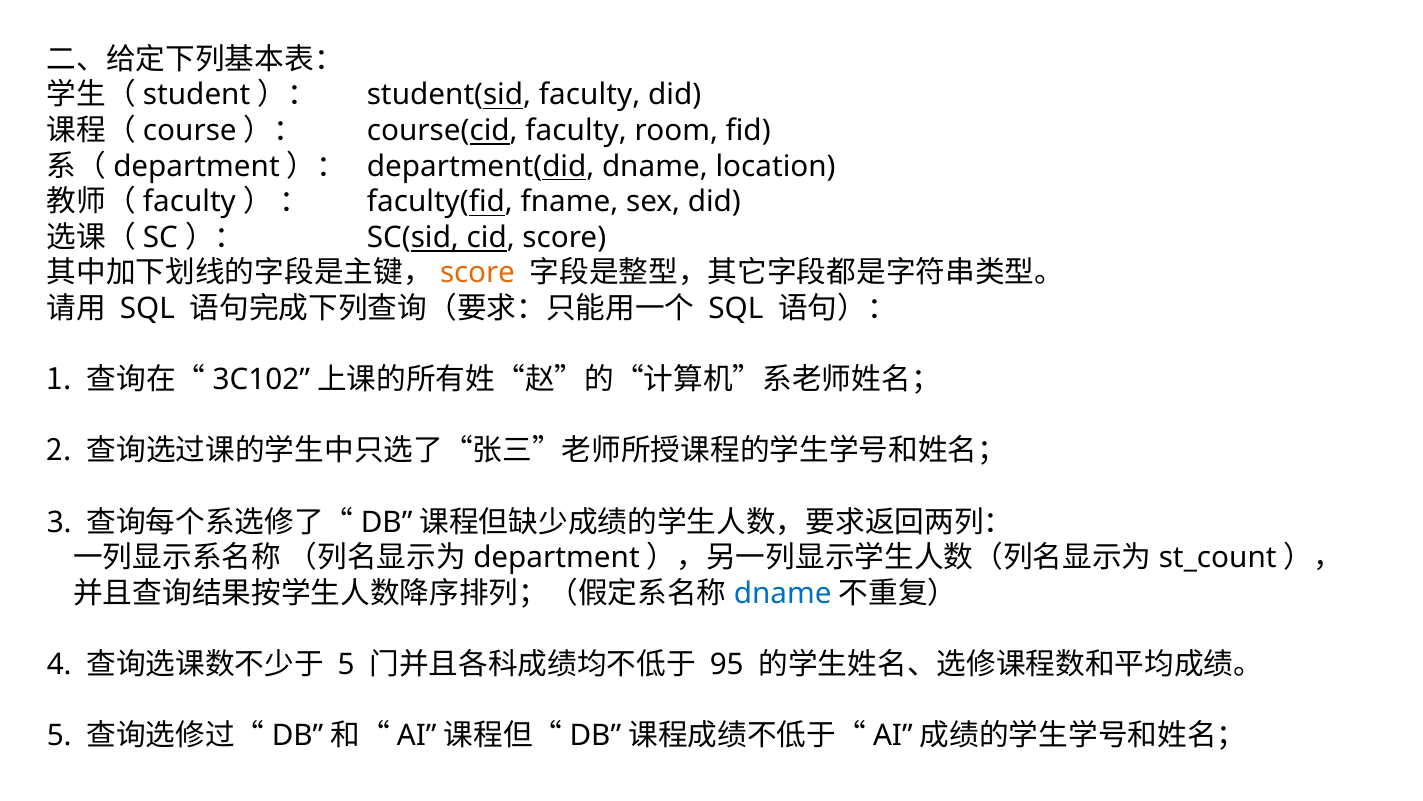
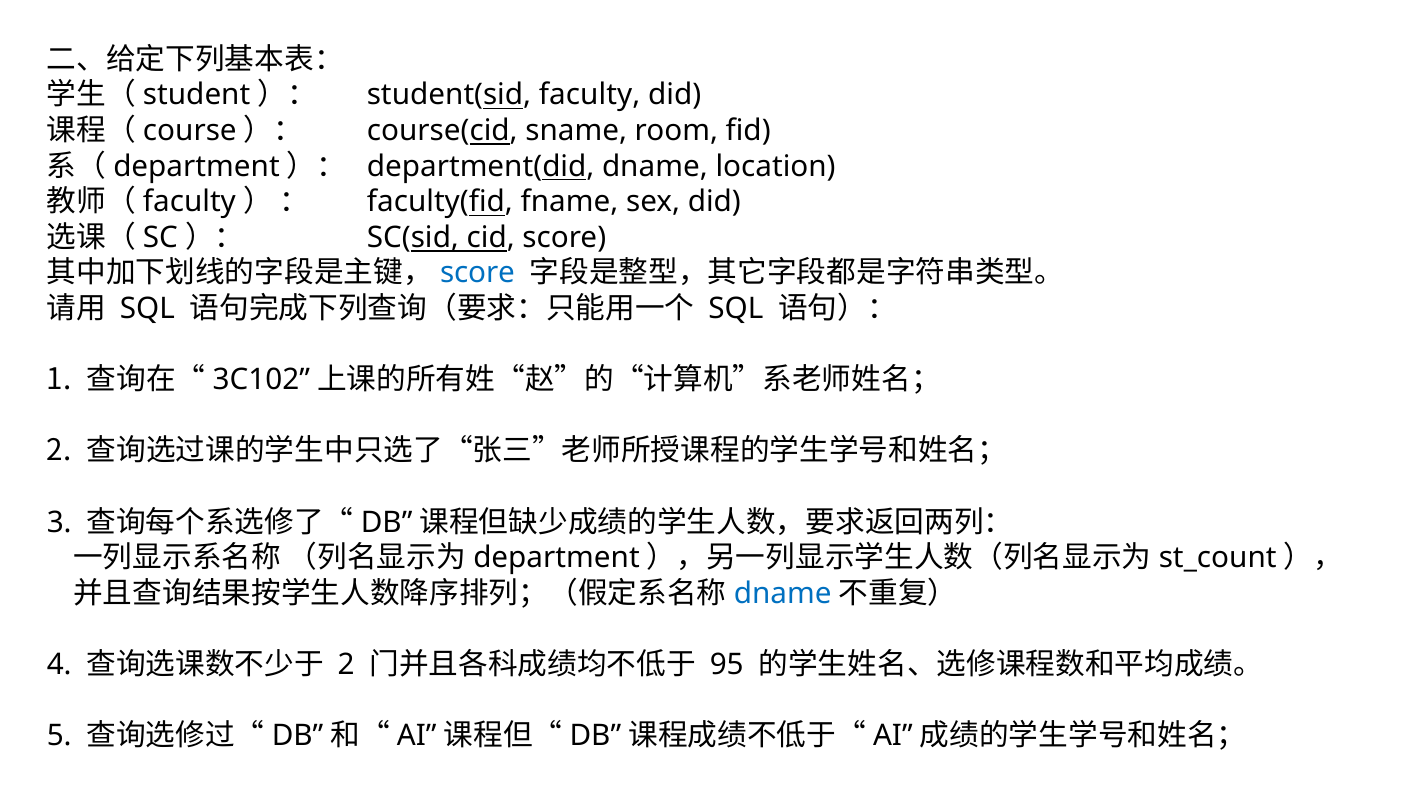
course(cid faculty: faculty -> sname (576, 131)
score colour: orange -> blue (477, 273)
5: 5 -> 2 (346, 664)
